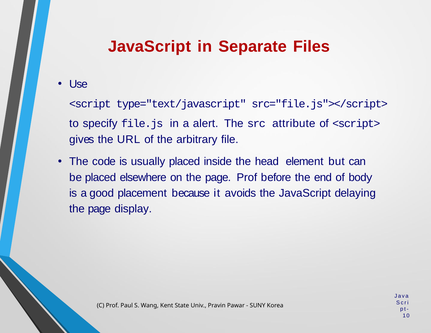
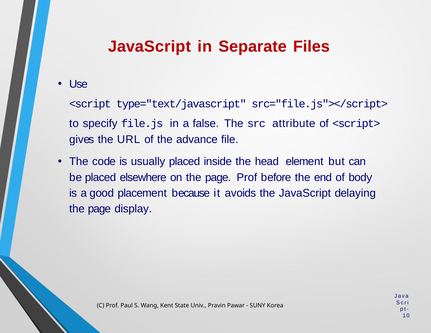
alert: alert -> false (206, 124)
arbitrary: arbitrary -> advance (197, 140)
